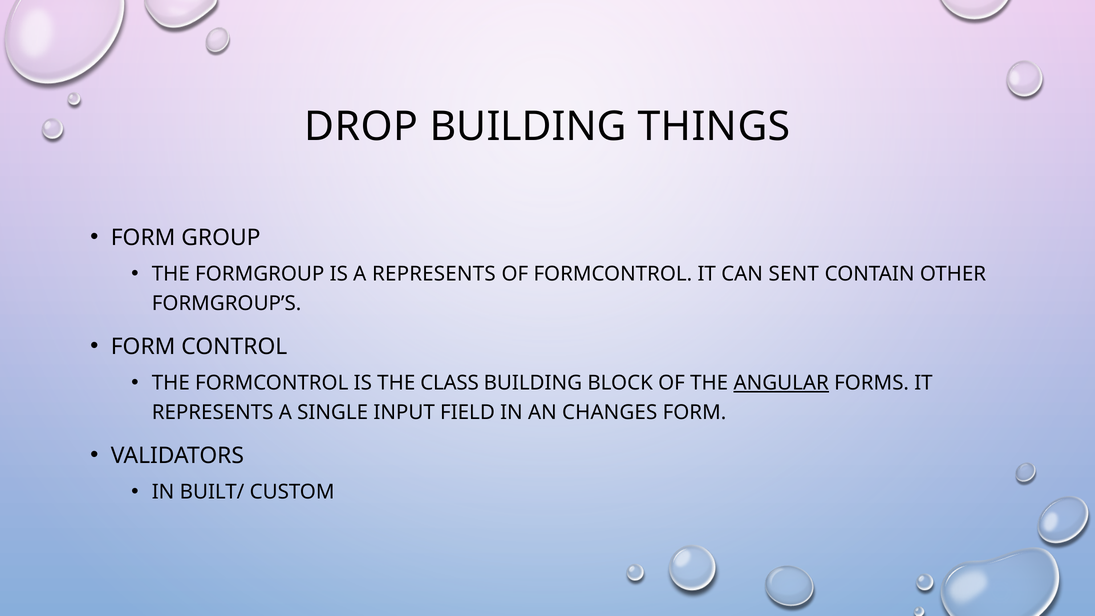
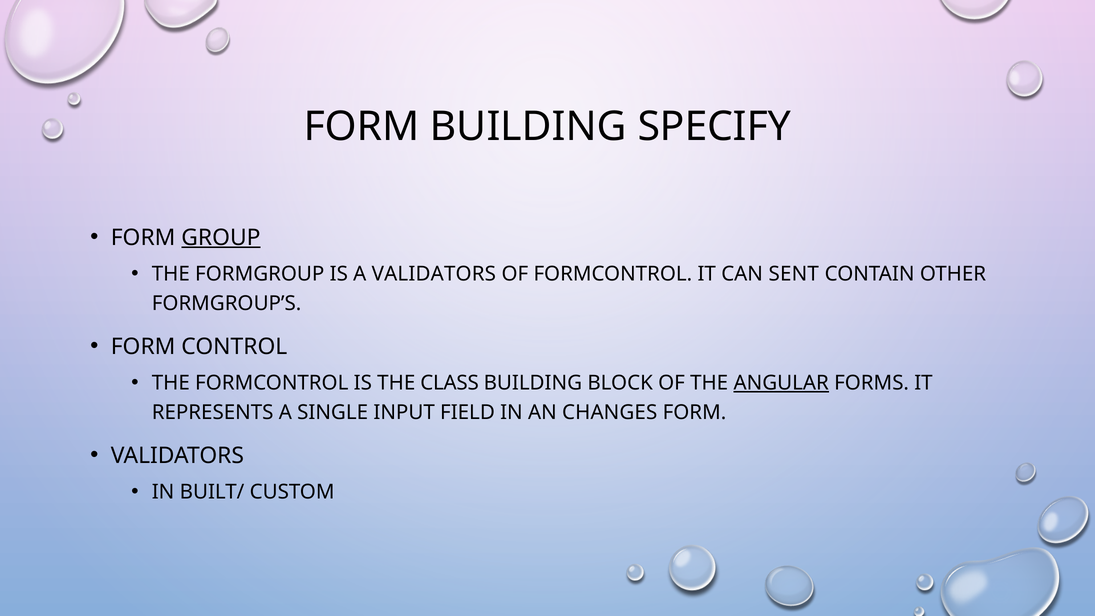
DROP: DROP -> FORM (362, 127)
THINGS: THINGS -> SPECIFY (714, 127)
GROUP underline: none -> present (221, 237)
A REPRESENTS: REPRESENTS -> VALIDATORS (434, 274)
